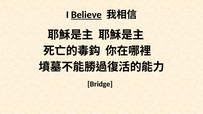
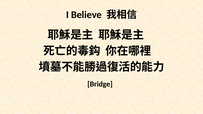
Believe underline: present -> none (86, 15)
